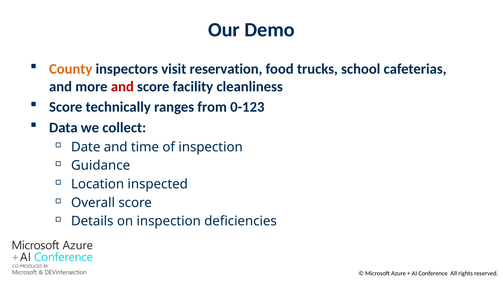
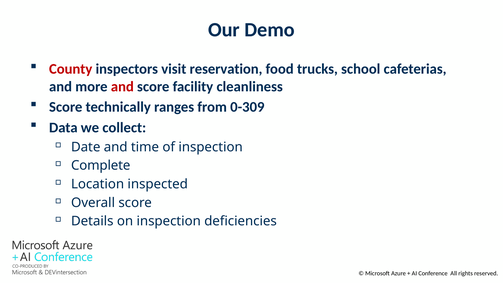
County colour: orange -> red (71, 69)
0-123: 0-123 -> 0-309 (247, 107)
Guidance: Guidance -> Complete (101, 166)
